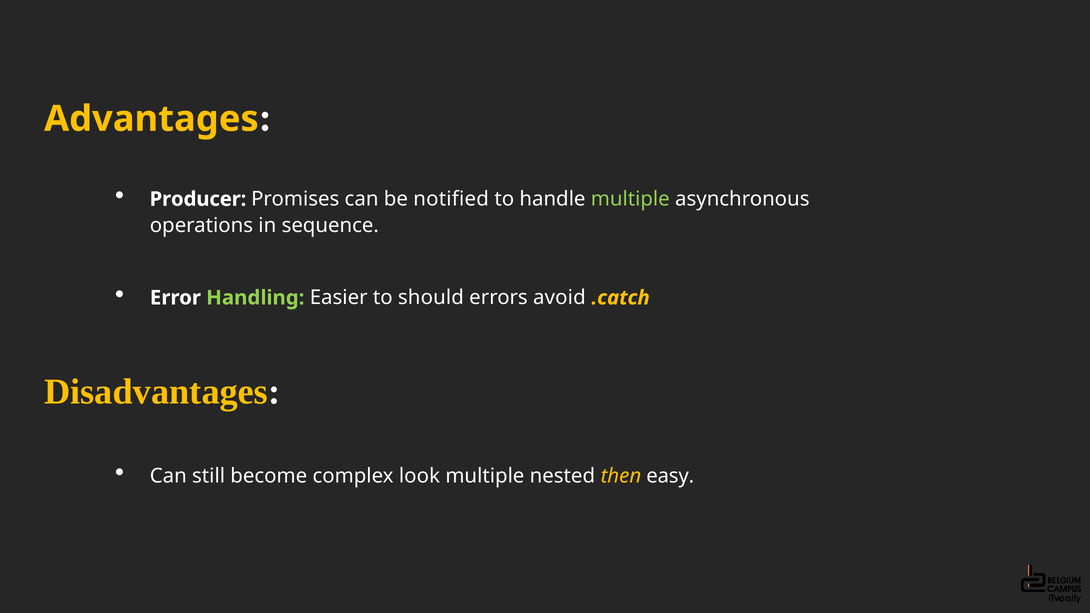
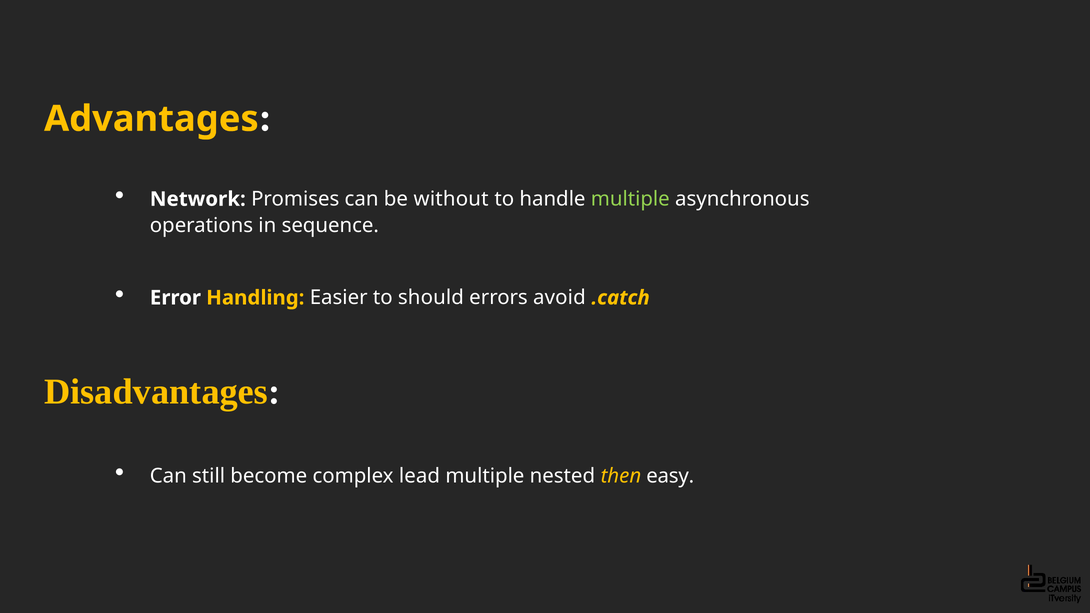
Producer: Producer -> Network (198, 199)
notified: notified -> without (451, 199)
Handling colour: light green -> yellow (255, 298)
look: look -> lead (419, 476)
